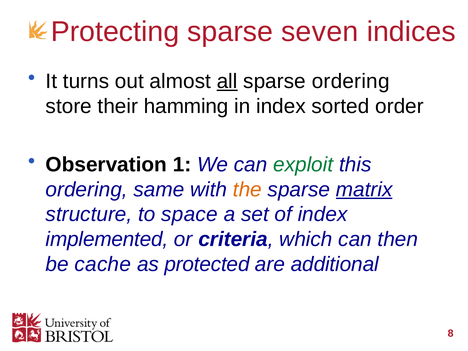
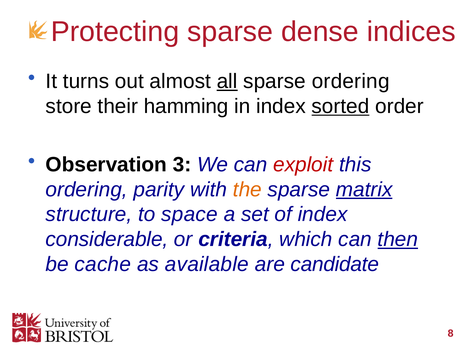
seven: seven -> dense (320, 32)
sorted underline: none -> present (340, 106)
1: 1 -> 3 (182, 165)
exploit colour: green -> red (303, 165)
same: same -> parity (159, 189)
implemented: implemented -> considerable (107, 239)
then underline: none -> present (398, 239)
protected: protected -> available (207, 264)
additional: additional -> candidate (335, 264)
